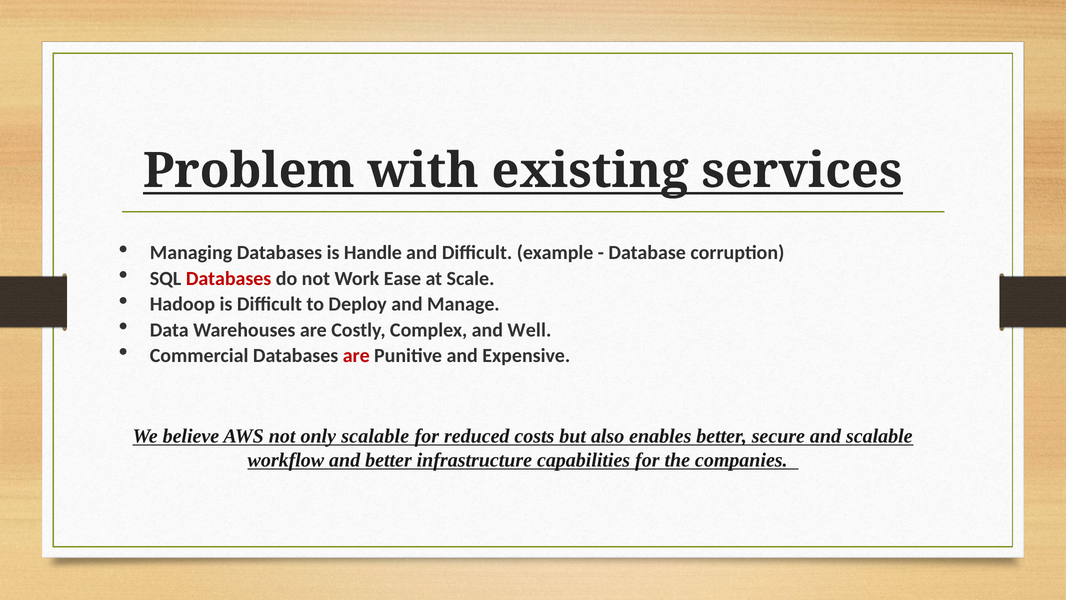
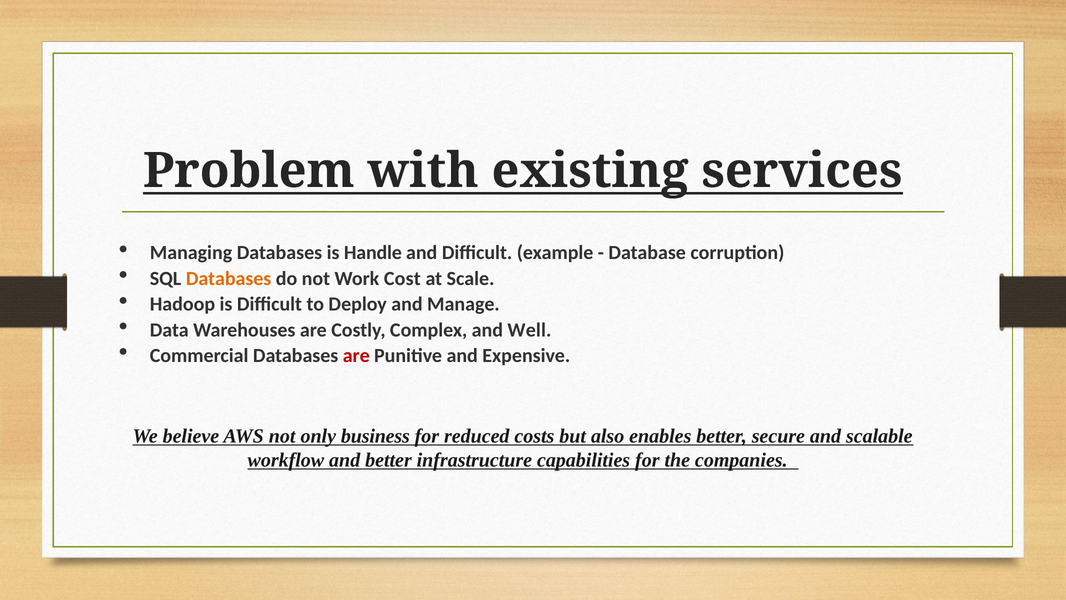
Databases colour: red -> orange (229, 278)
Ease: Ease -> Cost (402, 278)
only scalable: scalable -> business (375, 436)
